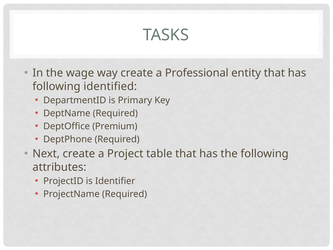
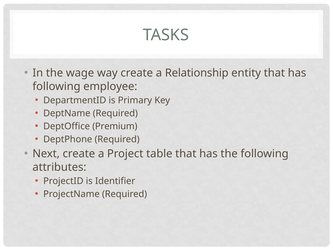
Professional: Professional -> Relationship (197, 73)
identified: identified -> employee (110, 86)
